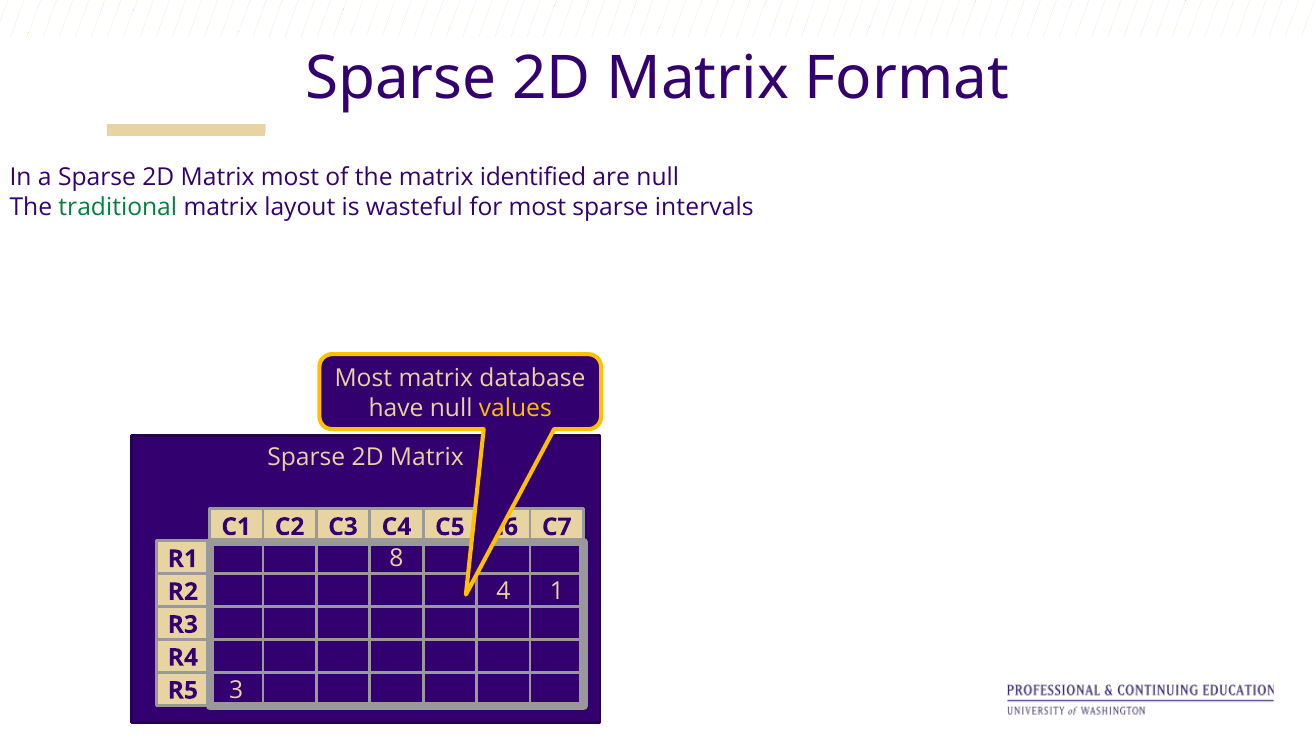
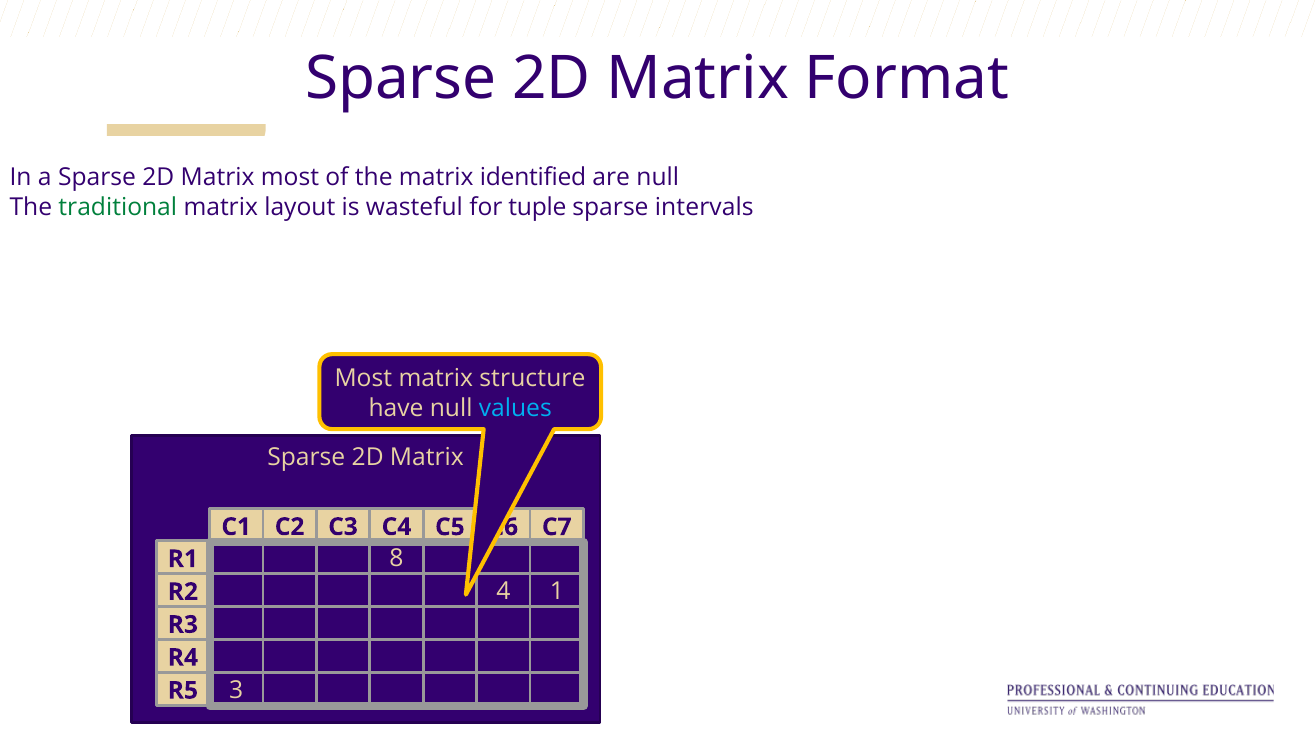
for most: most -> tuple (537, 207)
database: database -> structure (532, 378)
values colour: yellow -> light blue (515, 408)
